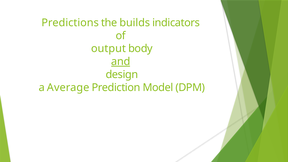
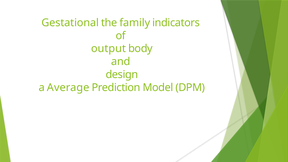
Predictions: Predictions -> Gestational (70, 23)
builds: builds -> family (135, 23)
and underline: present -> none (121, 62)
